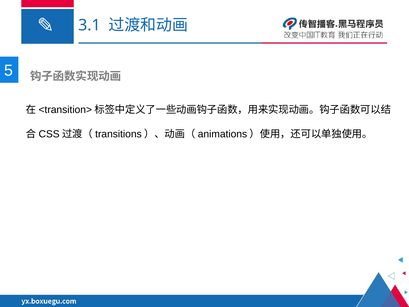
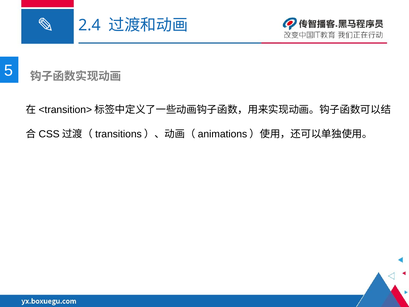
3.1: 3.1 -> 2.4 (89, 25)
